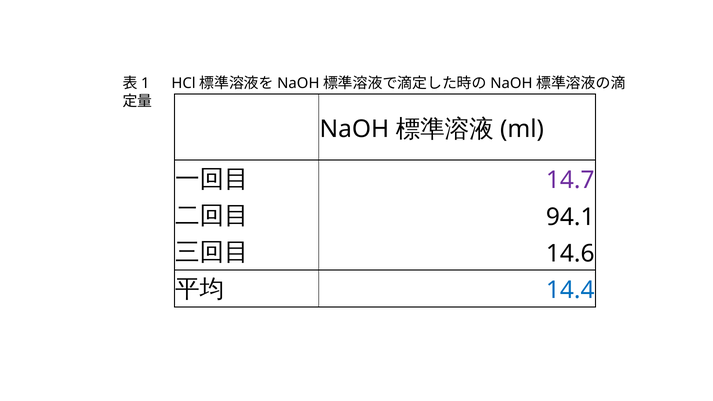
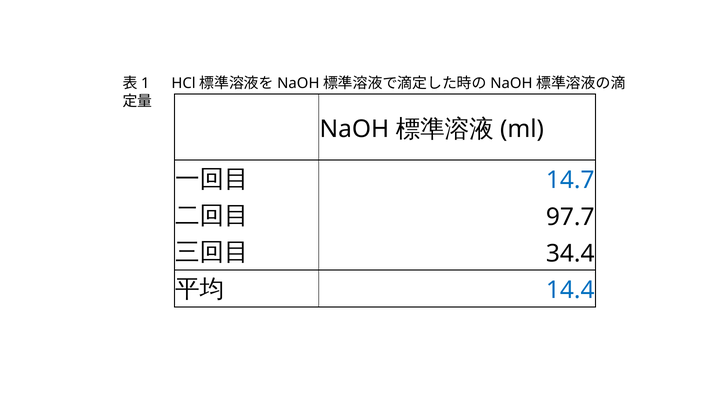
14.7 colour: purple -> blue (570, 180)
94.1: 94.1 -> 97.7 (570, 217)
14.6: 14.6 -> 34.4 (570, 254)
